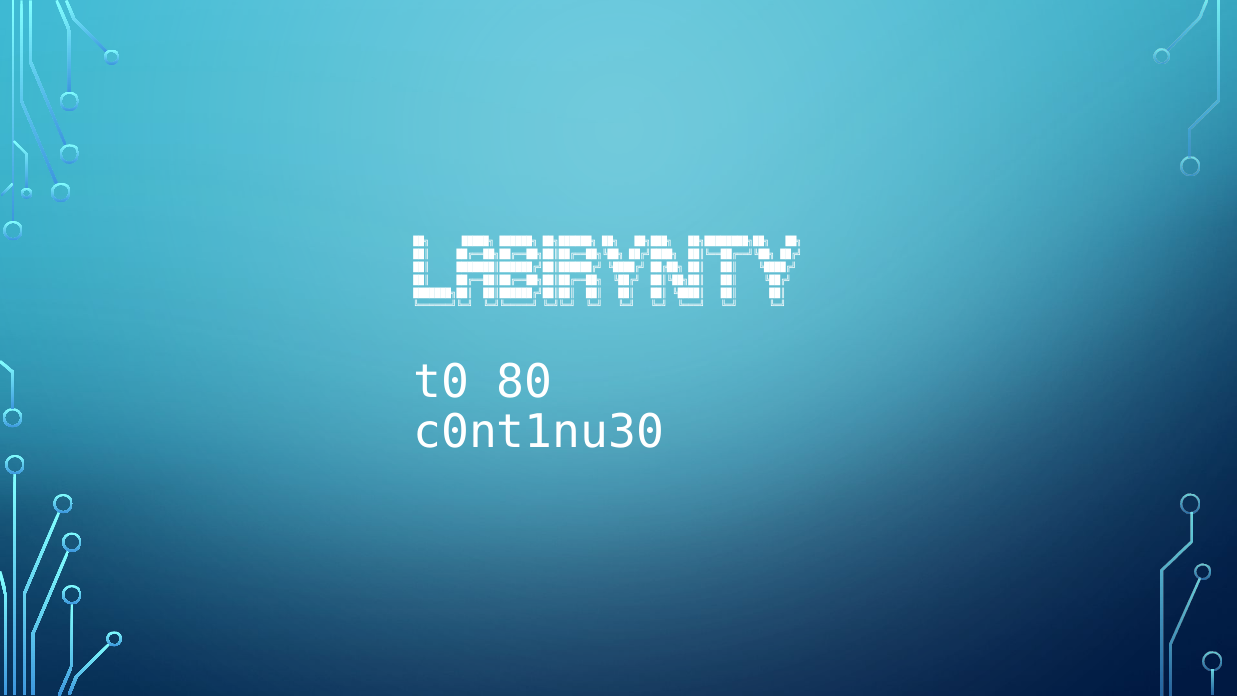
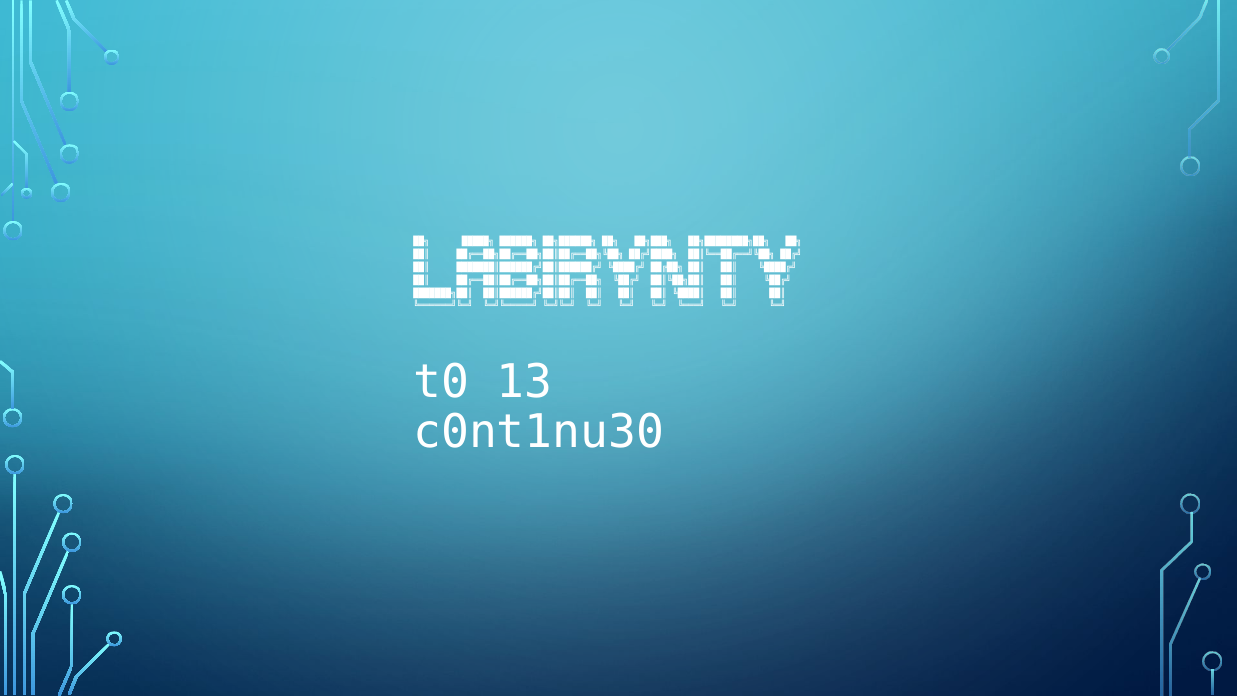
80: 80 -> 13 (525, 382)
